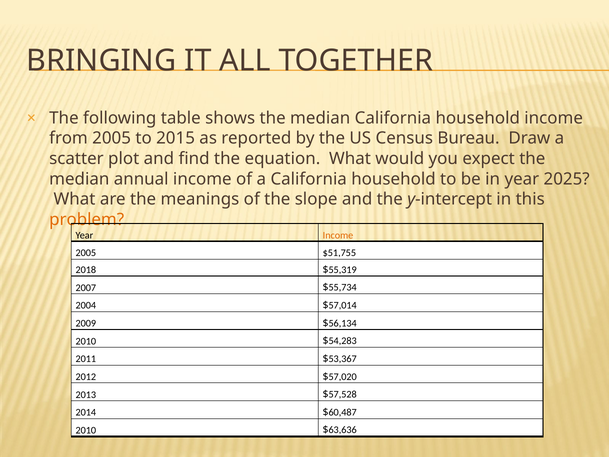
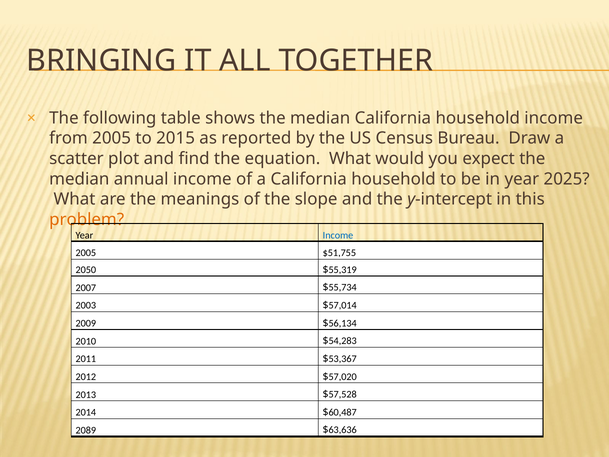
Income colour: orange -> blue (338, 235)
2018: 2018 -> 2050 (86, 270)
2004: 2004 -> 2003 (86, 305)
2010: 2010 -> 2089 (86, 430)
